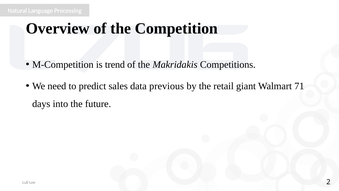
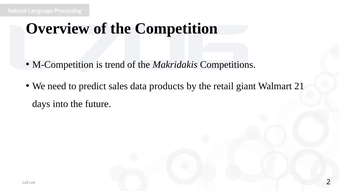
previous: previous -> products (167, 86)
71: 71 -> 21 (299, 86)
